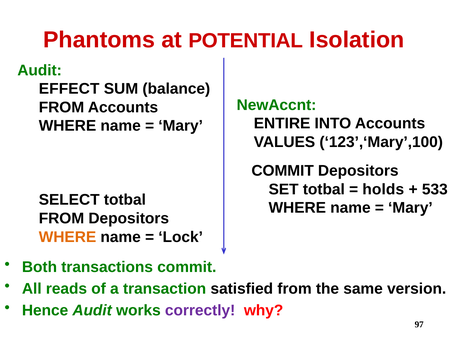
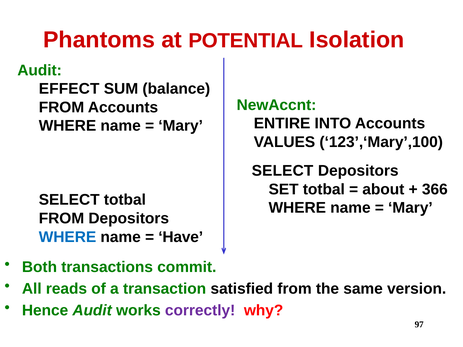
COMMIT: COMMIT -> SELECT (283, 171)
holds: holds -> about (383, 189)
533: 533 -> 366 (435, 189)
WHERE colour: orange -> blue (67, 237)
Lock: Lock -> Have (181, 237)
